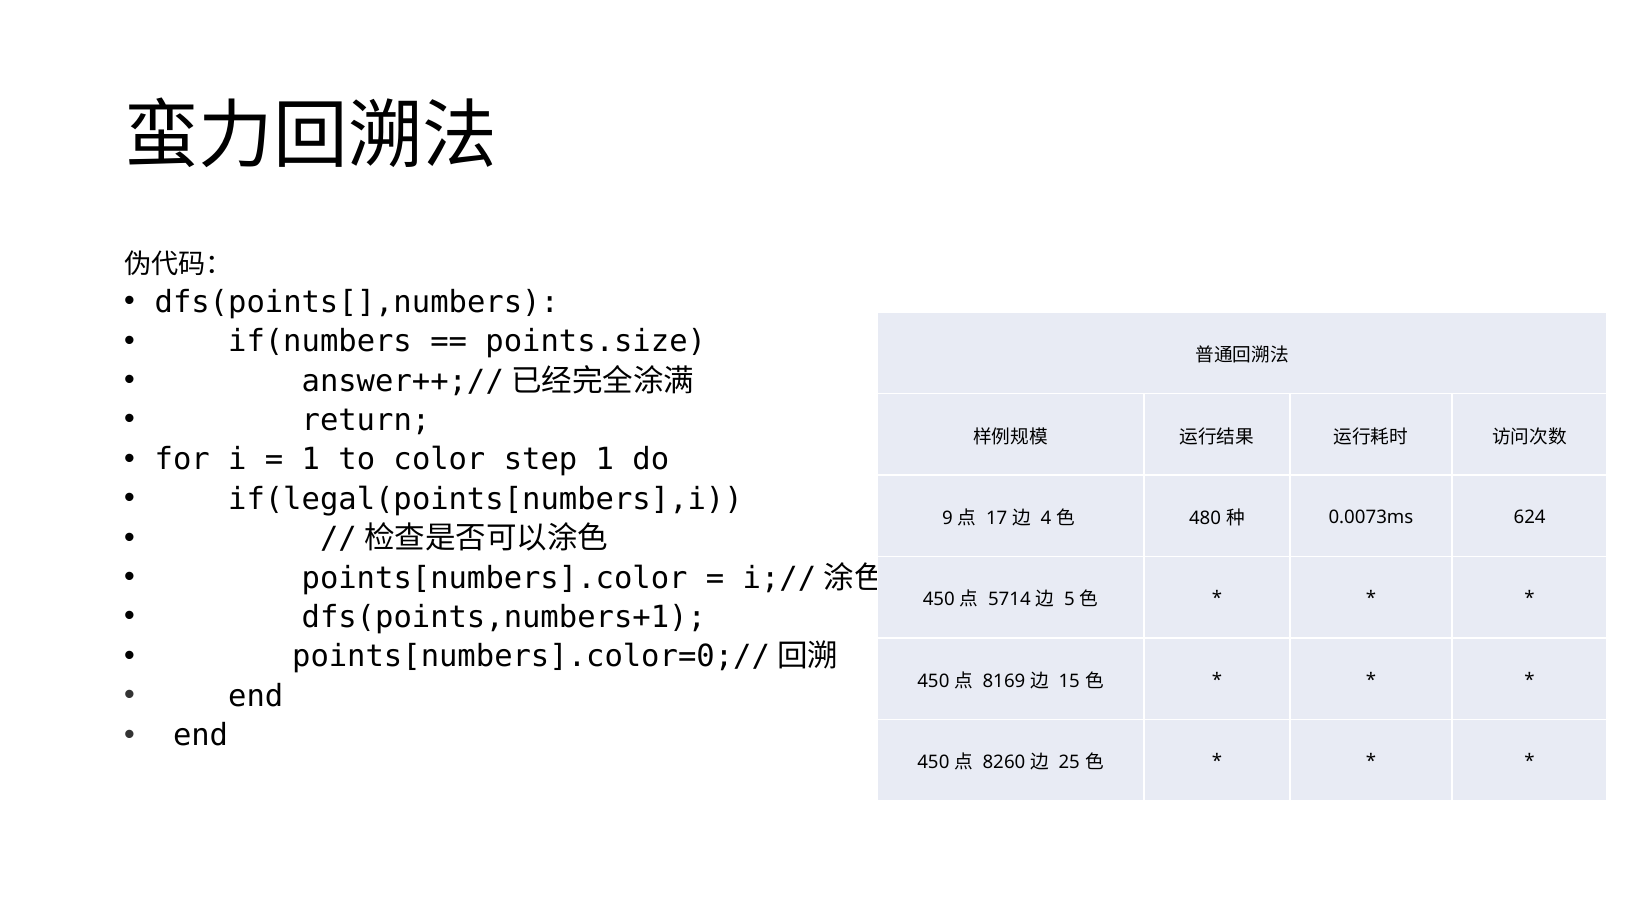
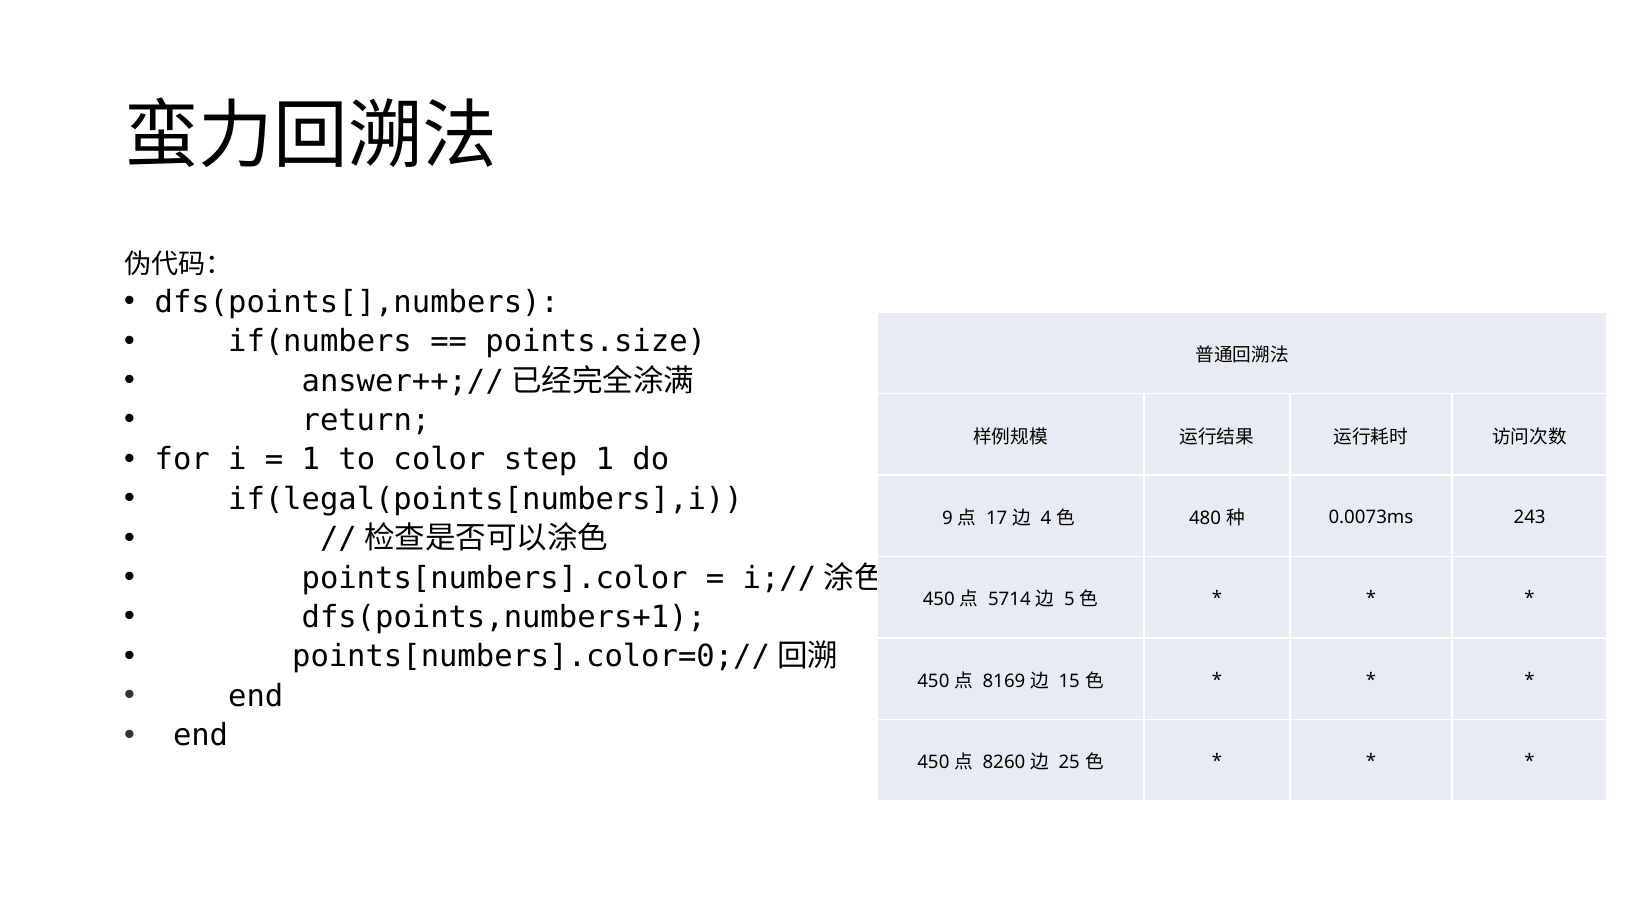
624: 624 -> 243 (1530, 518)
